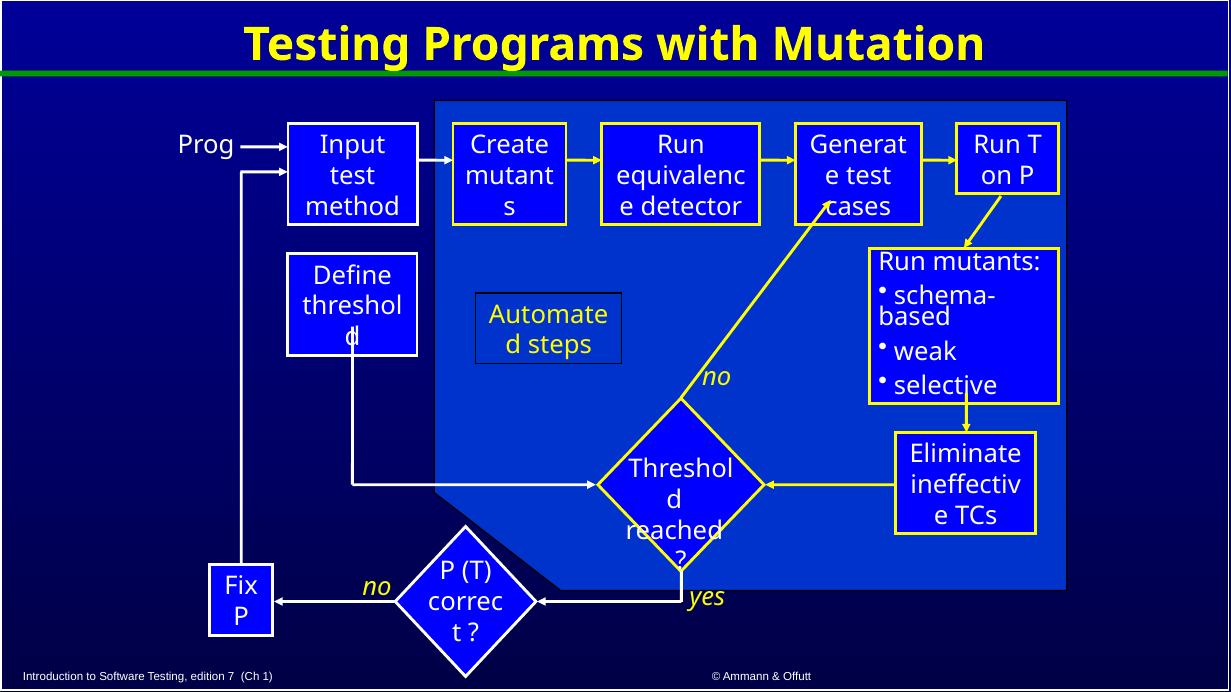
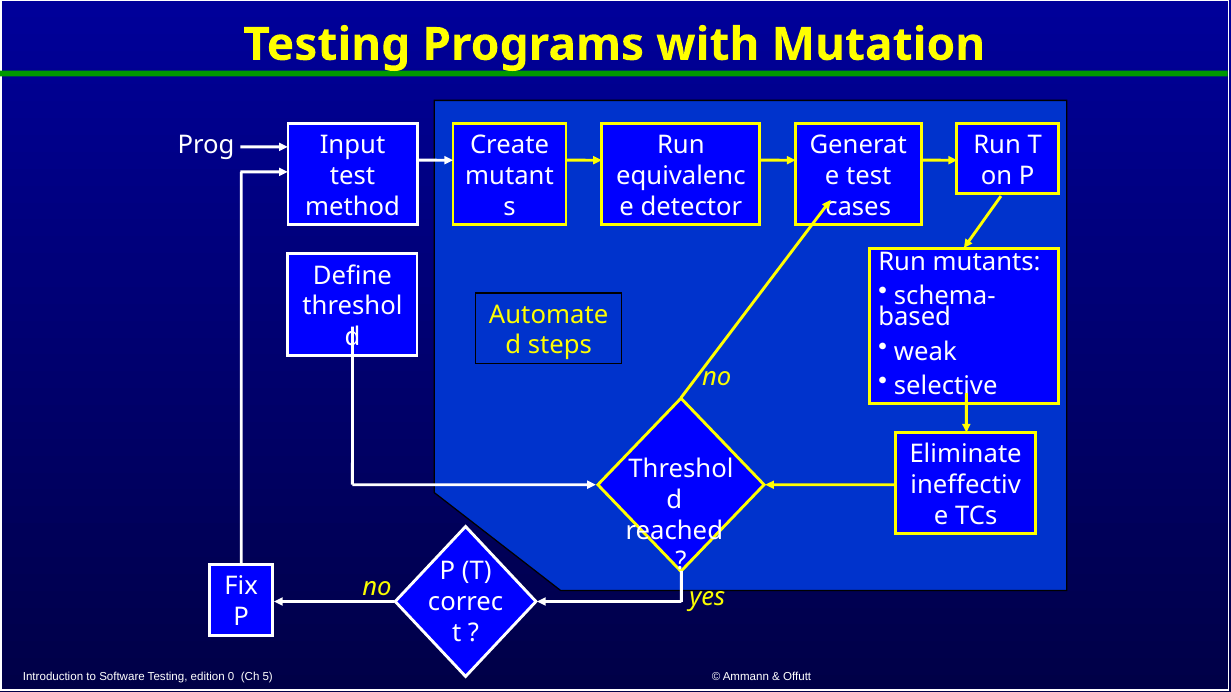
7: 7 -> 0 (231, 677)
1: 1 -> 5 (268, 677)
